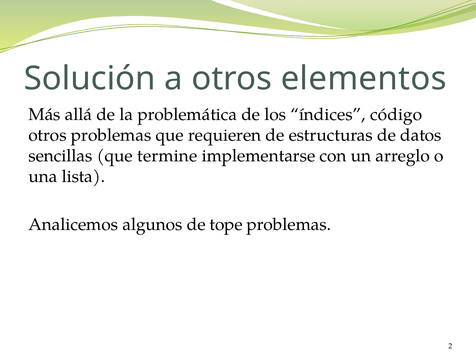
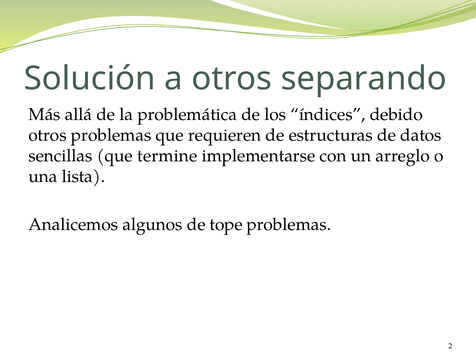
elementos: elementos -> separando (364, 79)
código: código -> debido (396, 115)
